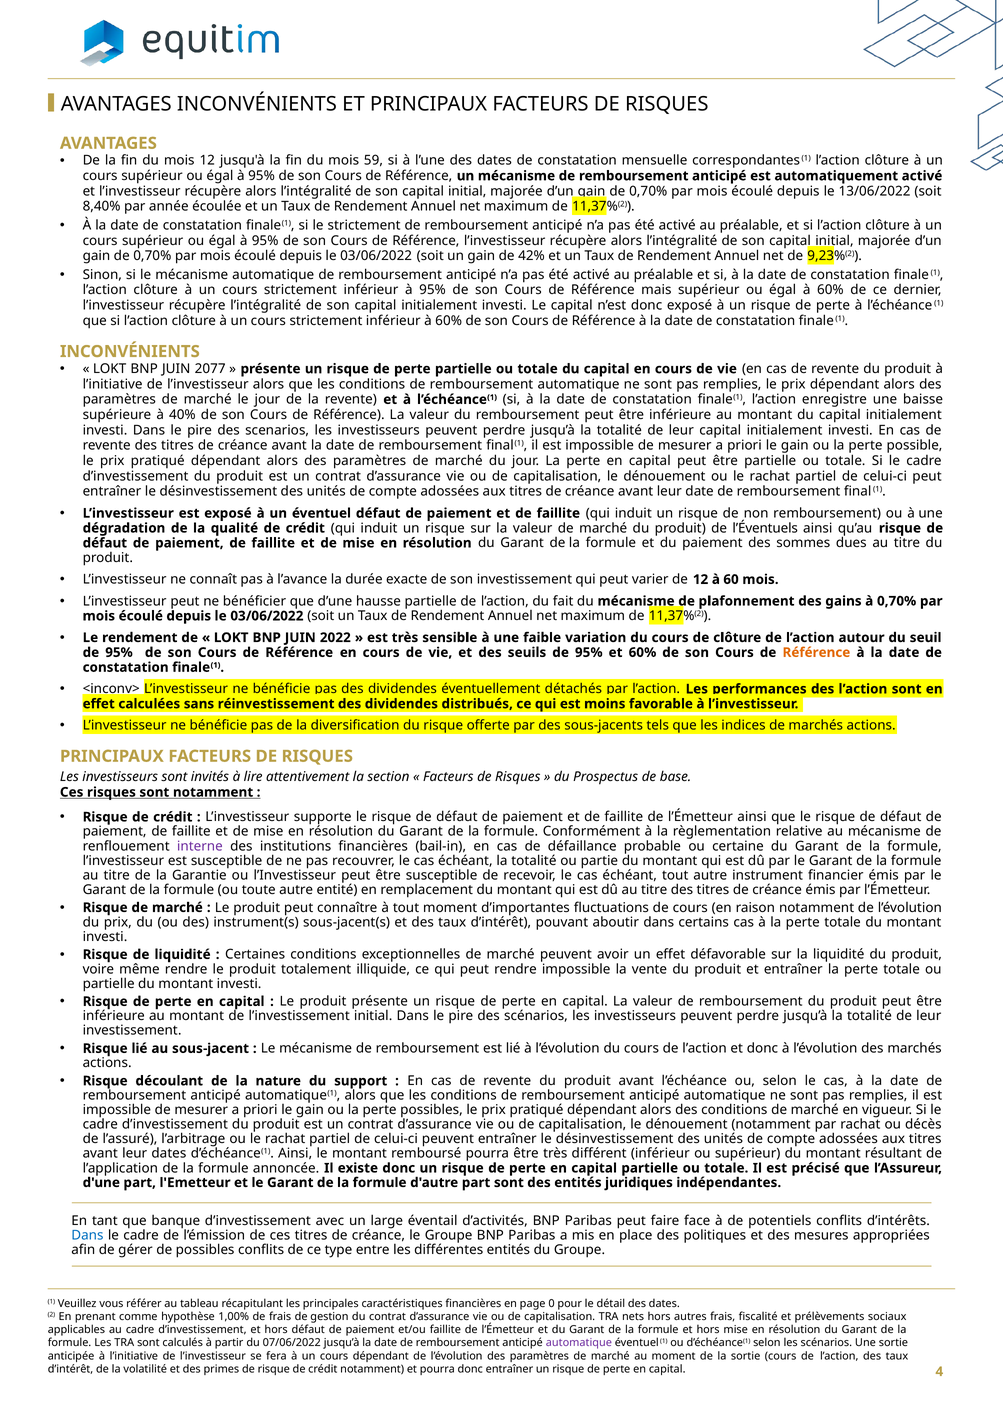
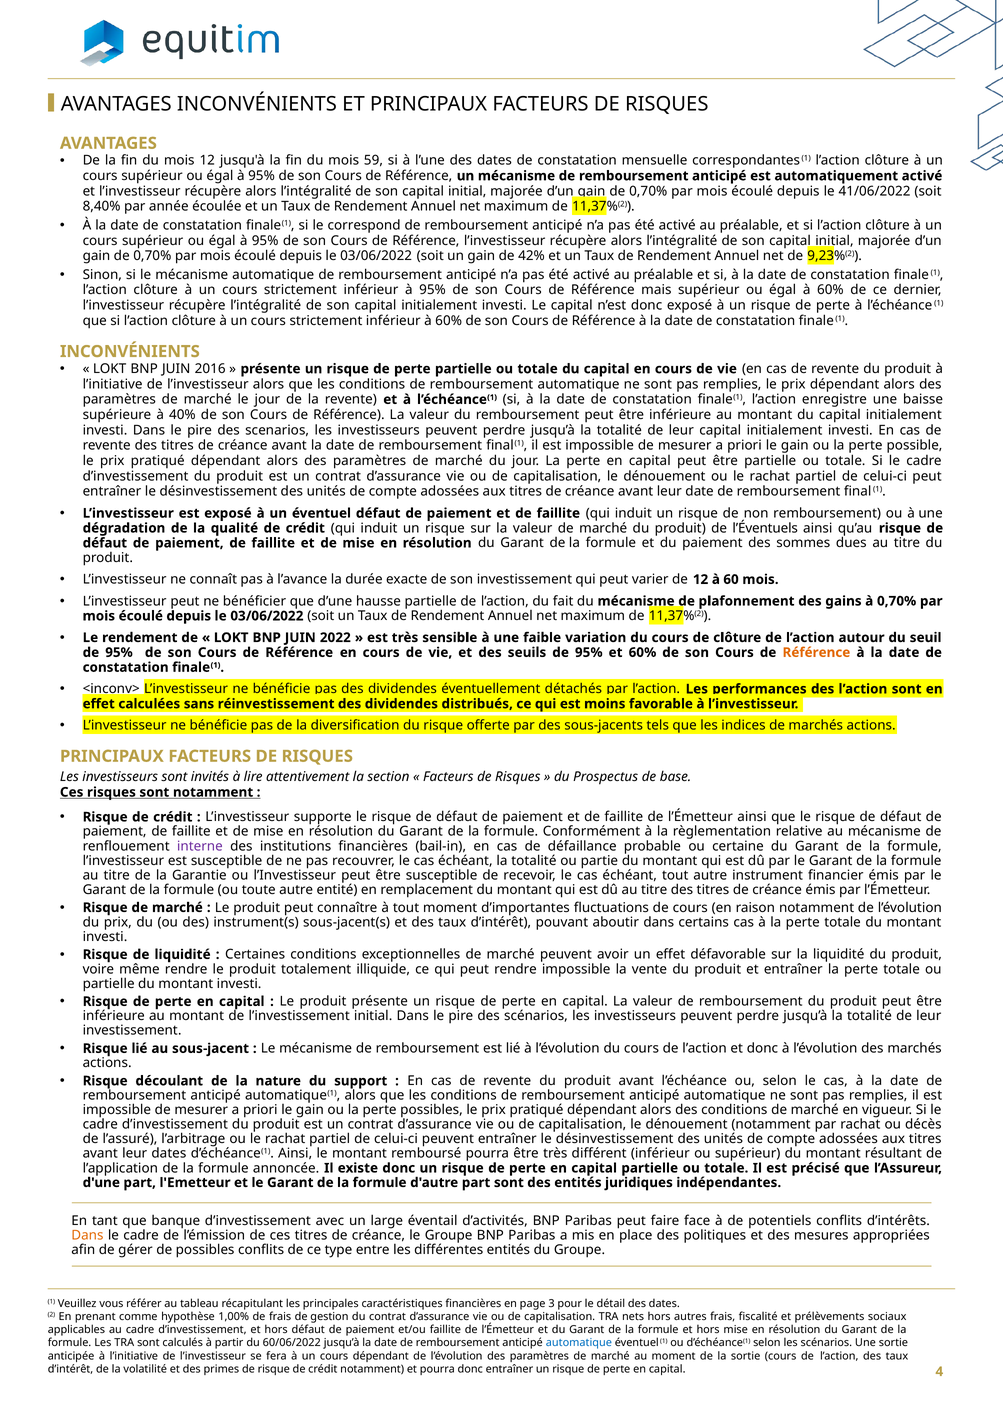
13/06/2022: 13/06/2022 -> 41/06/2022 (875, 191)
le strictement: strictement -> correspond (364, 225)
2077: 2077 -> 2016 (210, 369)
Dans colour: blue -> orange (87, 1235)
0: 0 -> 3 (552, 1303)
07/06/2022: 07/06/2022 -> 60/06/2022 (292, 1342)
automatique colour: purple -> blue (579, 1342)
